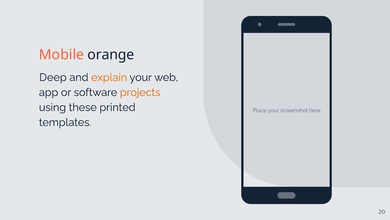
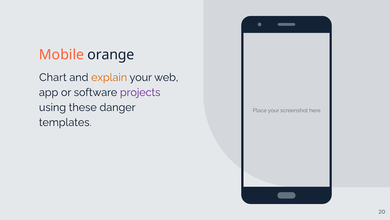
Deep: Deep -> Chart (53, 77)
projects colour: orange -> purple (140, 92)
printed: printed -> danger (117, 107)
